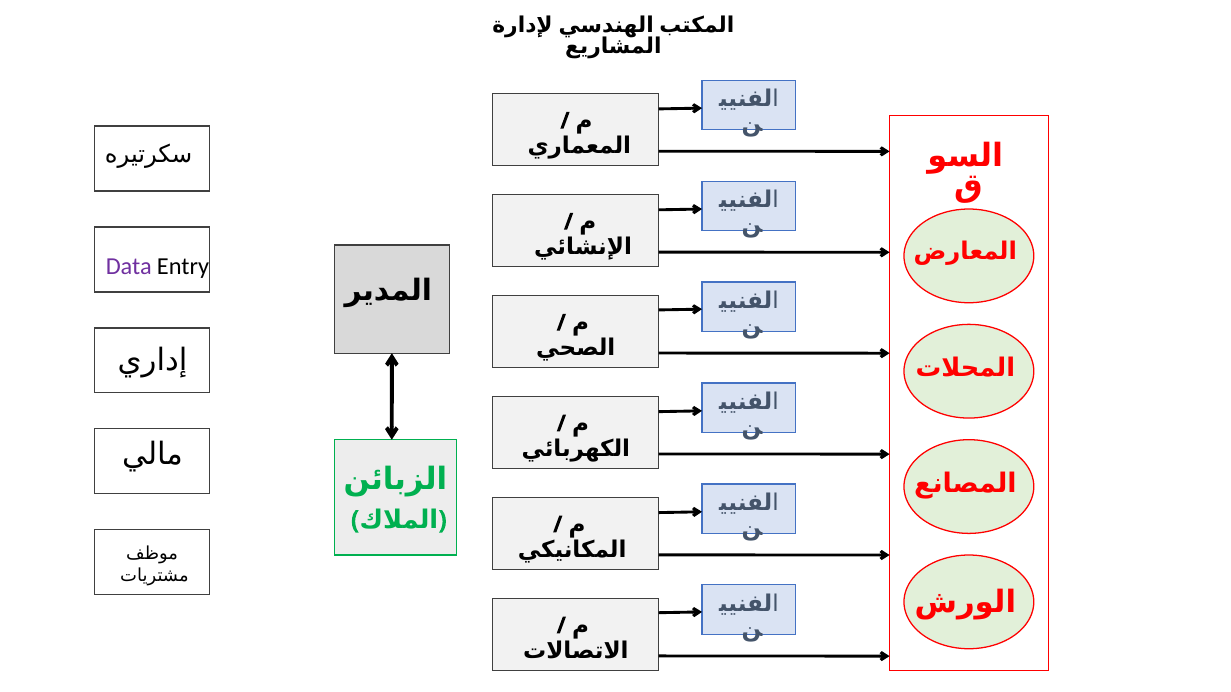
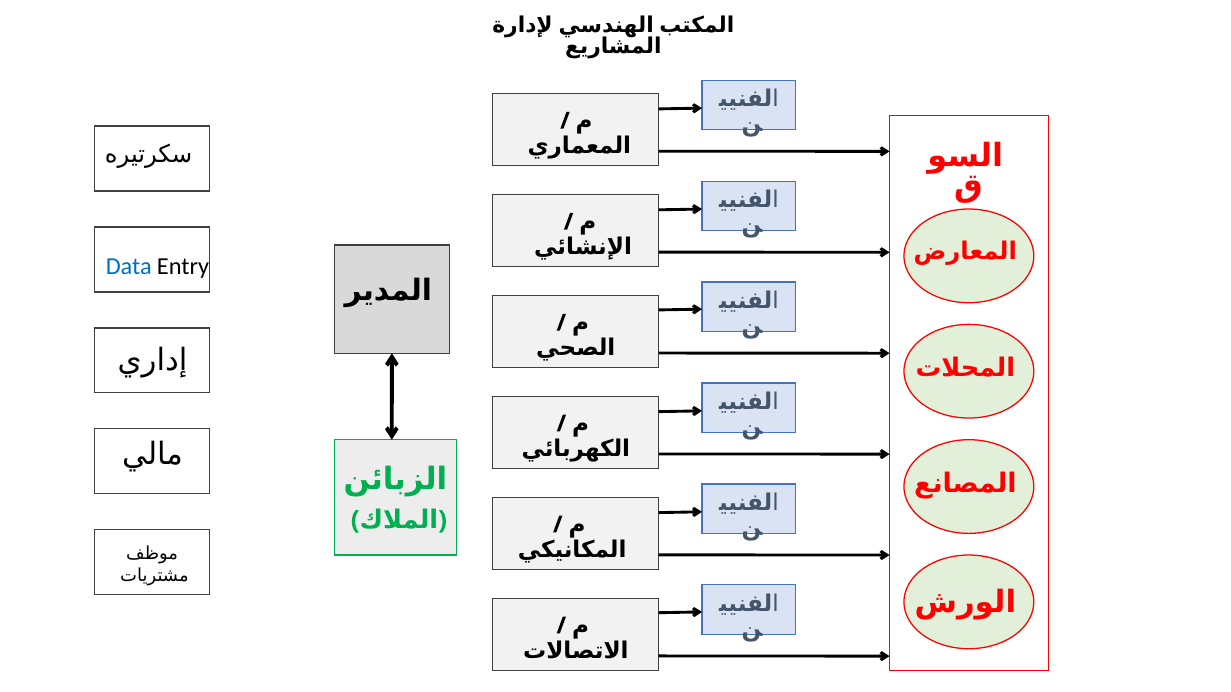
Data colour: purple -> blue (129, 267)
